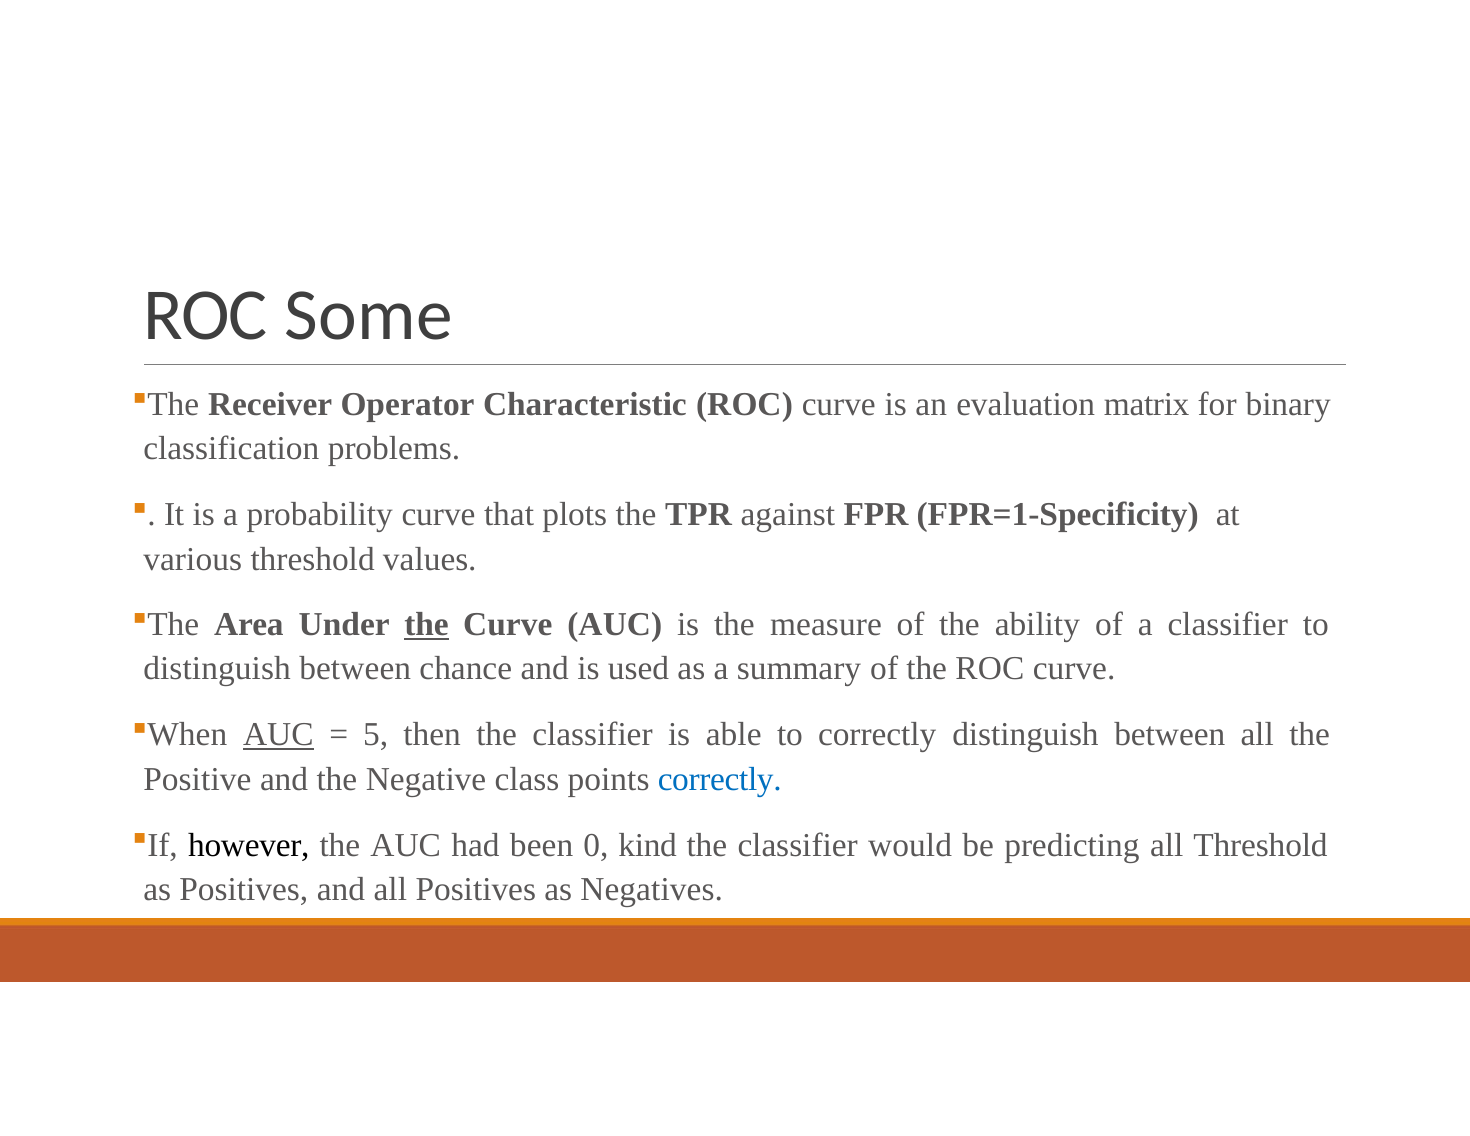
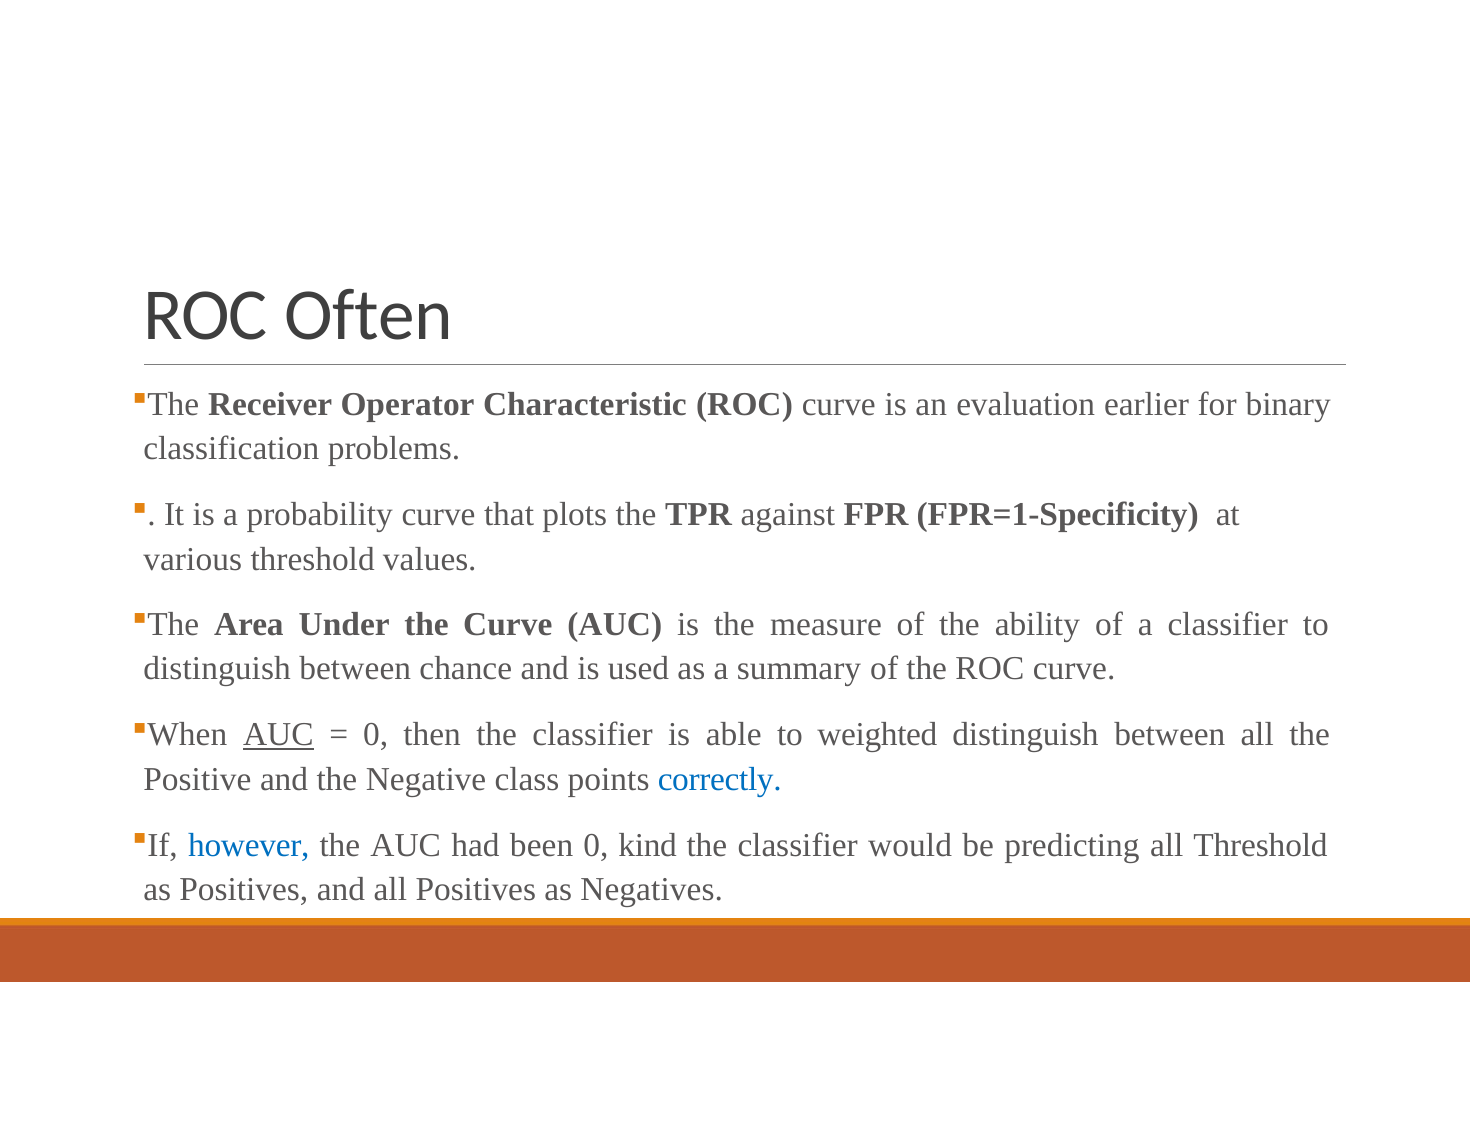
Some: Some -> Often (369, 315)
matrix: matrix -> earlier (1147, 405)
the underline: present -> none (427, 625)
5: 5 -> 0 (376, 735)
to correctly: correctly -> weighted (877, 735)
however colour: black -> blue (249, 845)
